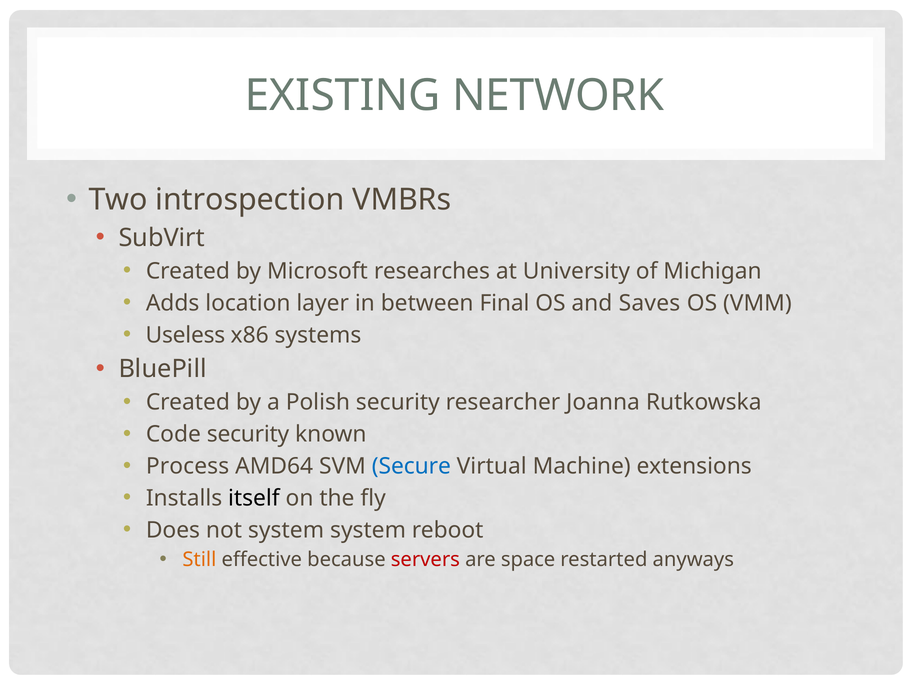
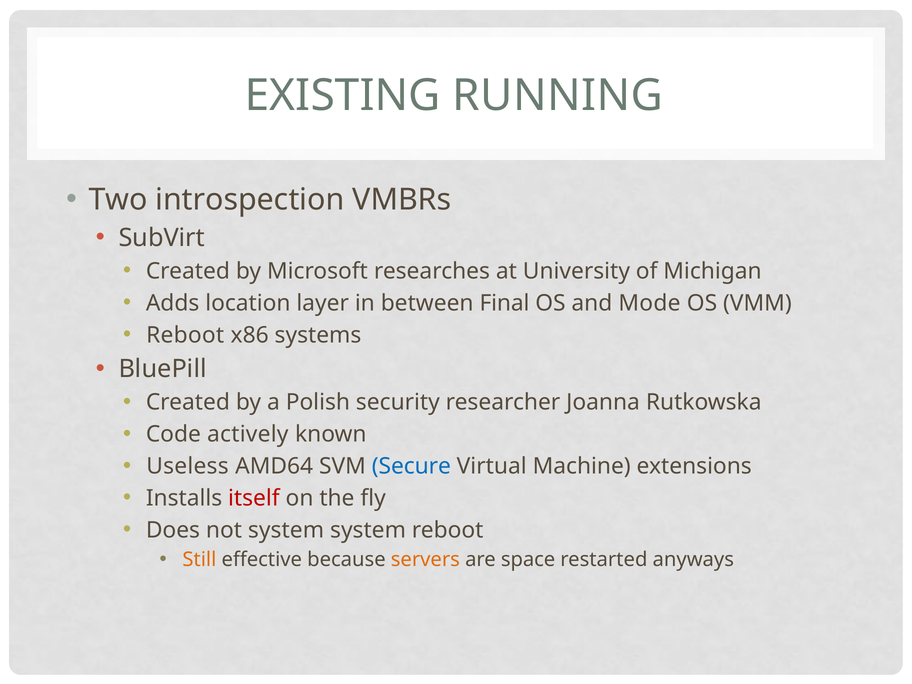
NETWORK: NETWORK -> RUNNING (558, 96)
Saves: Saves -> Mode (649, 303)
Useless: Useless -> Reboot (185, 335)
Code security: security -> actively (248, 434)
Process: Process -> Useless (187, 466)
itself colour: black -> red (254, 498)
servers colour: red -> orange (425, 560)
